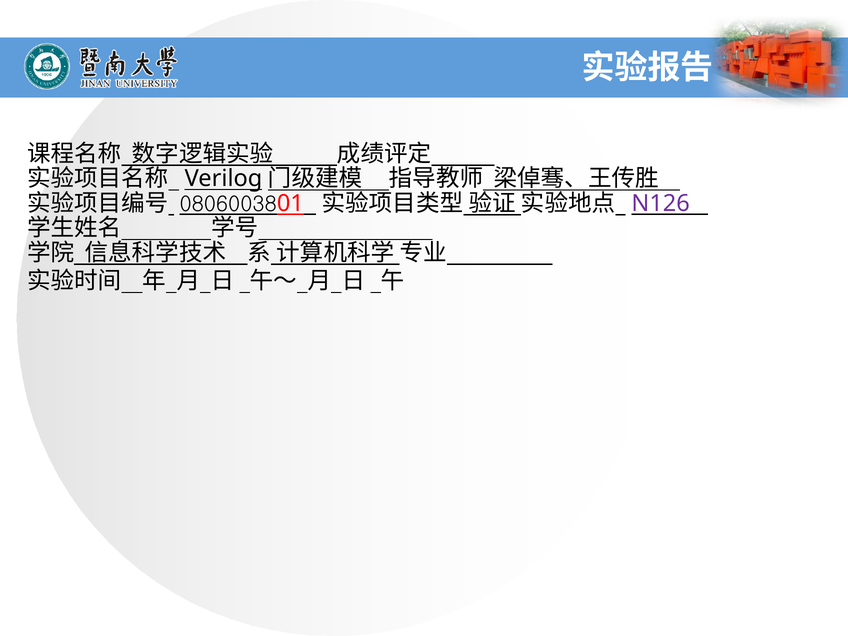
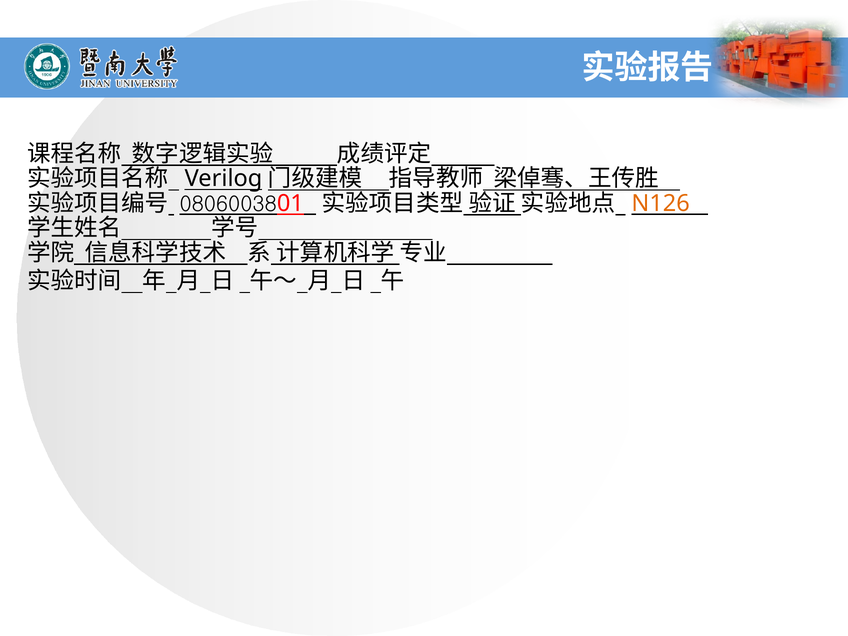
N126 colour: purple -> orange (661, 203)
